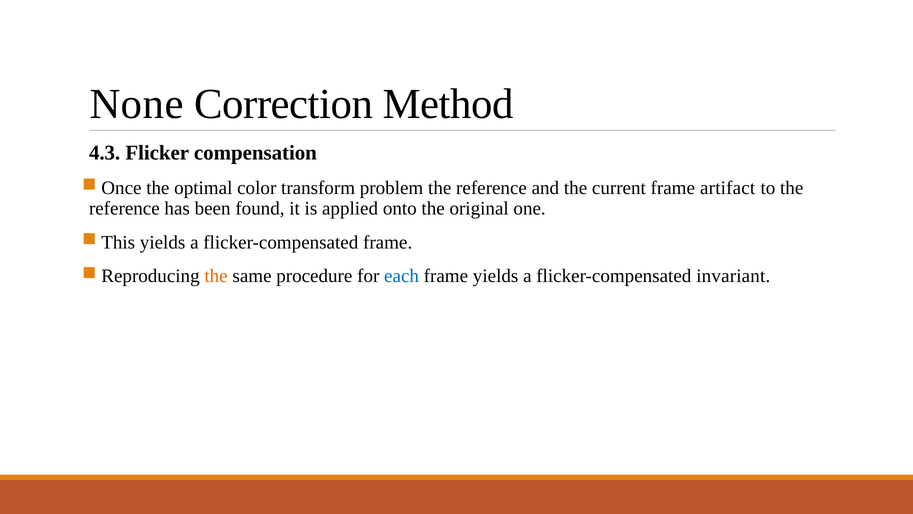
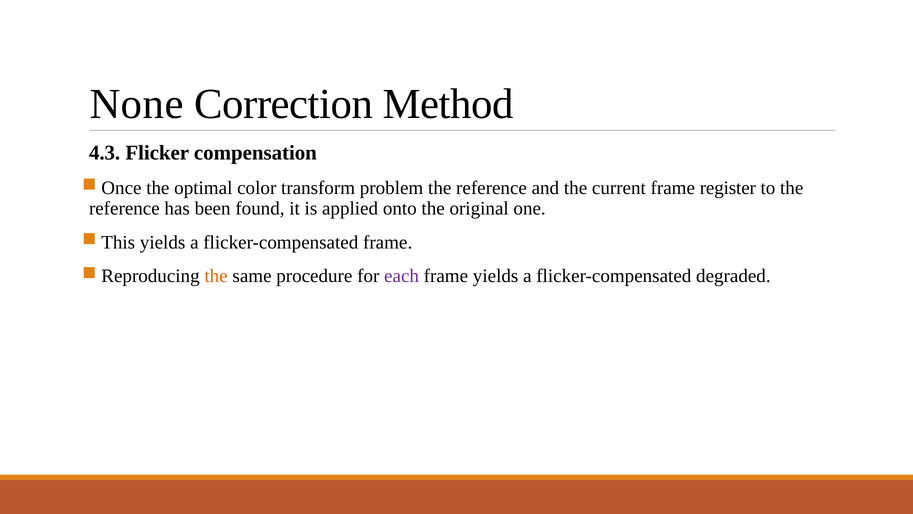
artifact: artifact -> register (728, 188)
each colour: blue -> purple (402, 276)
invariant: invariant -> degraded (733, 276)
